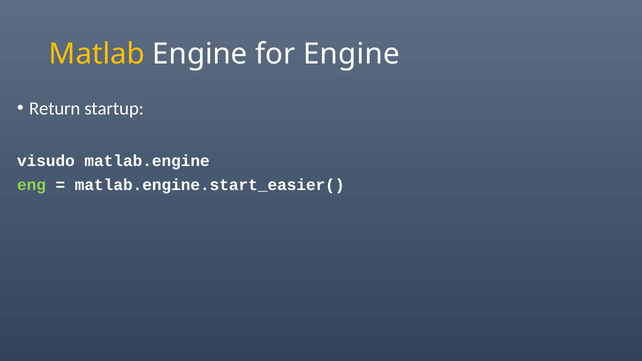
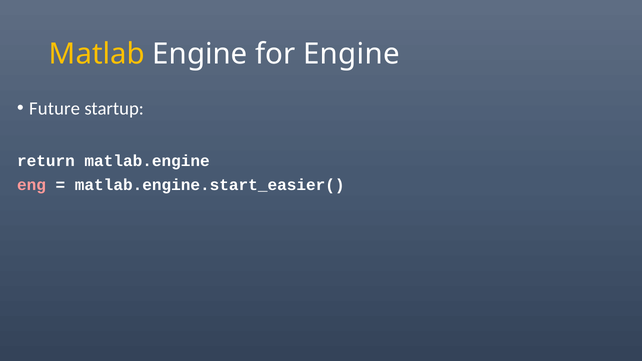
Return: Return -> Future (55, 109)
visudo: visudo -> return (46, 161)
eng colour: light green -> pink (31, 185)
